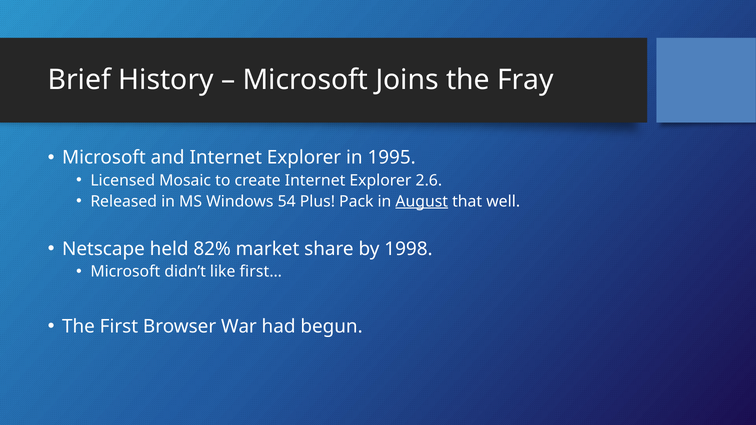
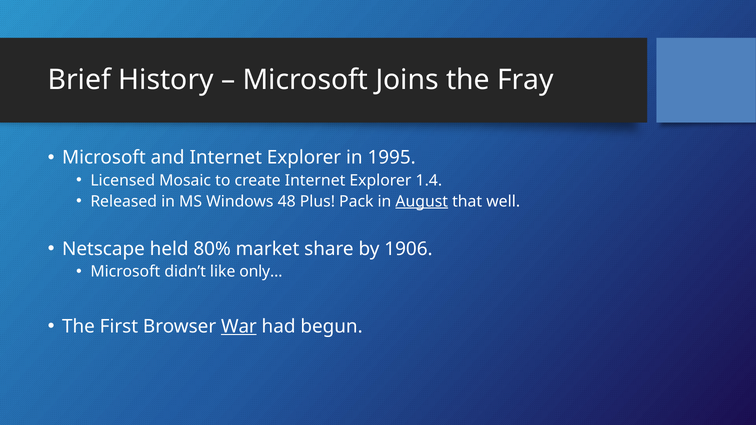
2.6: 2.6 -> 1.4 (429, 181)
54: 54 -> 48 (287, 201)
82%: 82% -> 80% (212, 249)
1998: 1998 -> 1906 (409, 249)
first…: first… -> only… (261, 272)
War underline: none -> present (239, 327)
